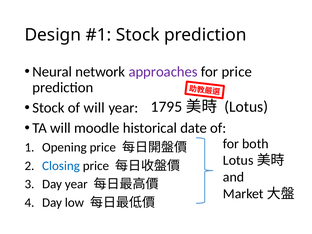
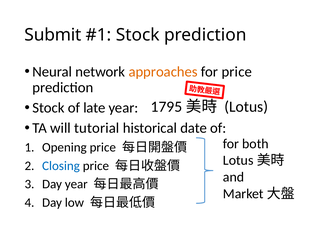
Design: Design -> Submit (53, 35)
approaches colour: purple -> orange (163, 72)
of will: will -> late (94, 108)
moodle: moodle -> tutorial (97, 128)
